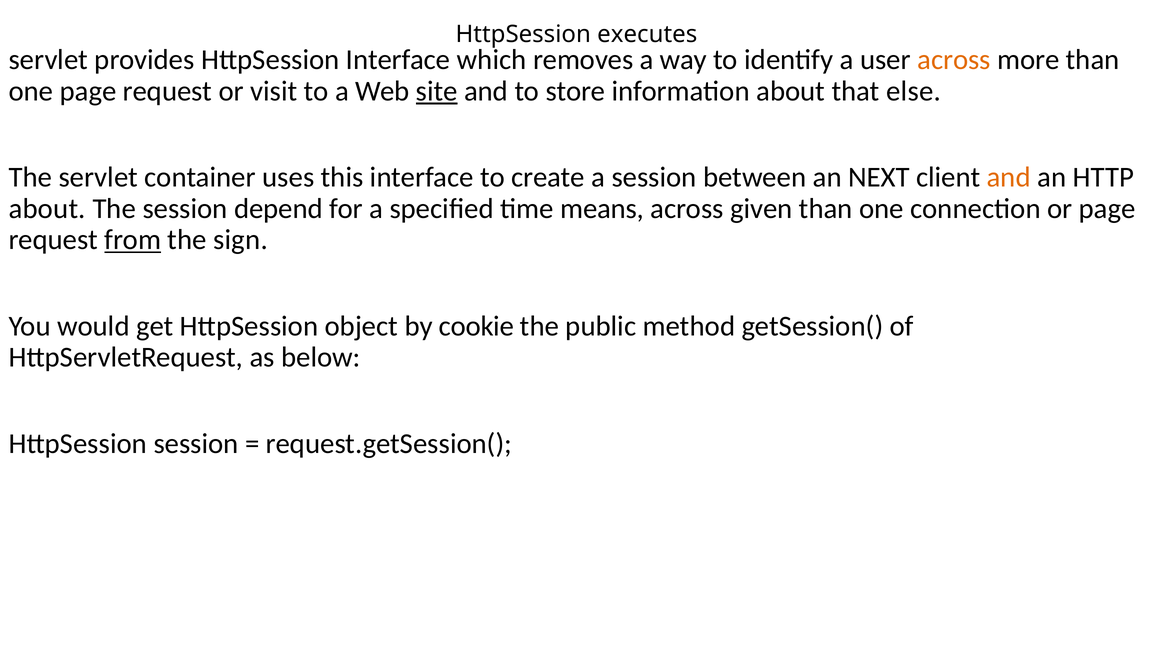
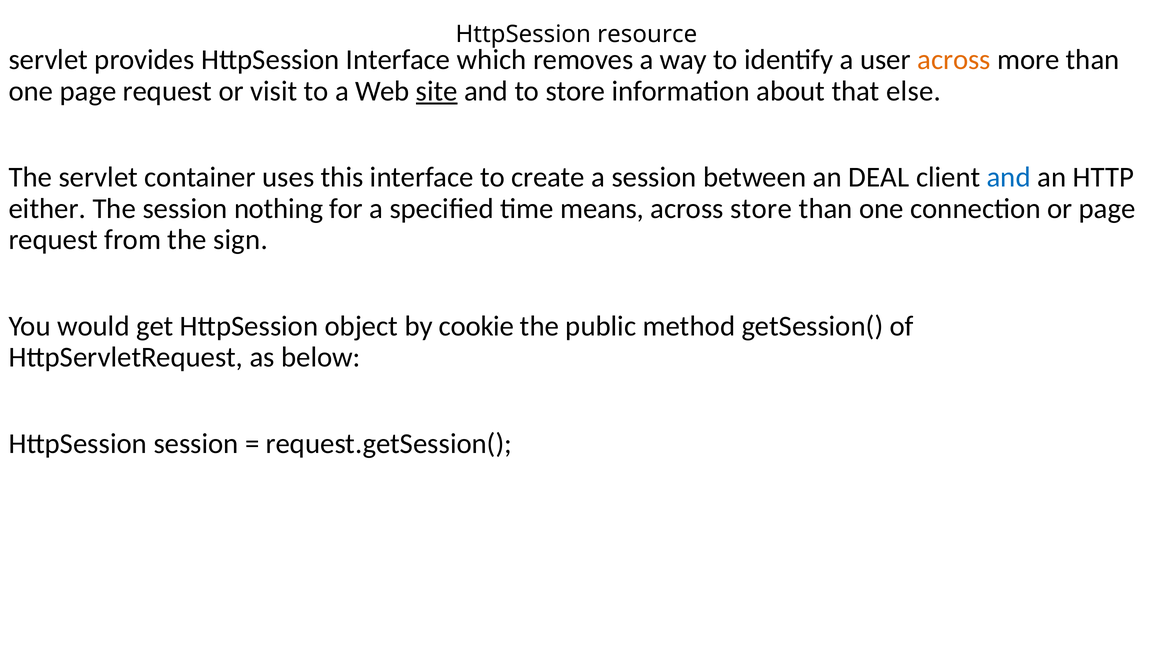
executes: executes -> resource (647, 34)
NEXT: NEXT -> DEAL (879, 177)
and colour: orange -> blue (1009, 177)
about: about -> either (47, 208)
depend: depend -> nothing (279, 208)
across given: given -> store (761, 208)
from underline: present -> none (133, 240)
